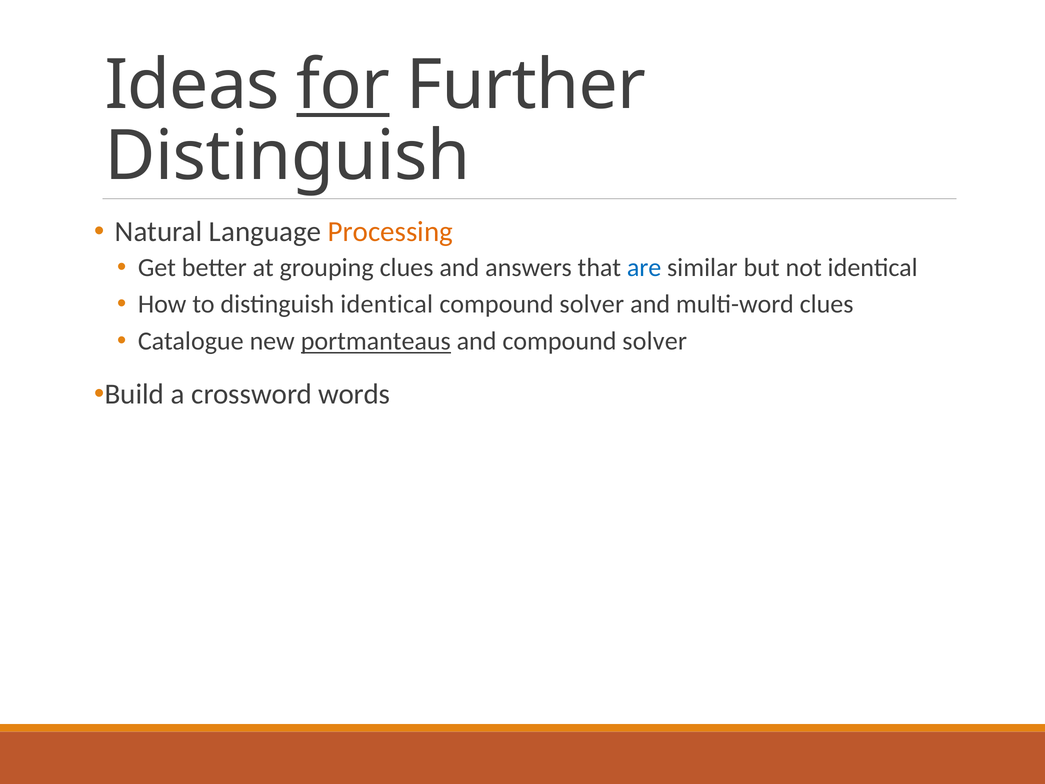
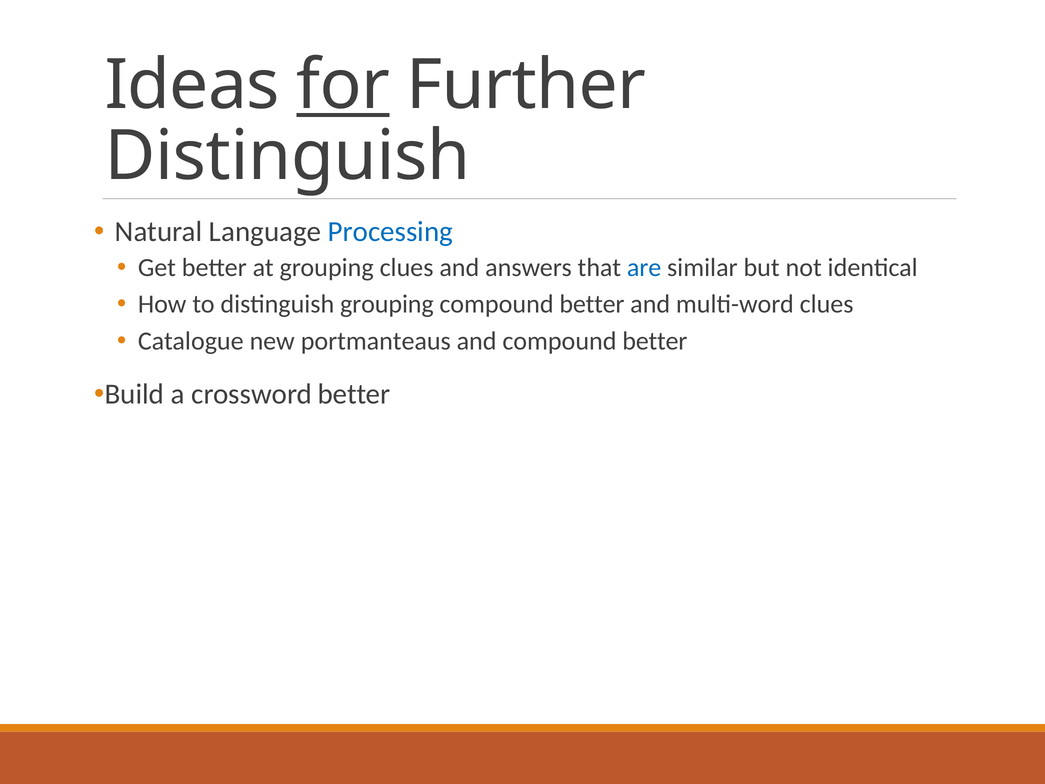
Processing colour: orange -> blue (390, 232)
distinguish identical: identical -> grouping (387, 304)
solver: solver -> better (592, 304)
portmanteaus underline: present -> none (376, 341)
and compound solver: solver -> better (655, 341)
crossword words: words -> better (354, 394)
